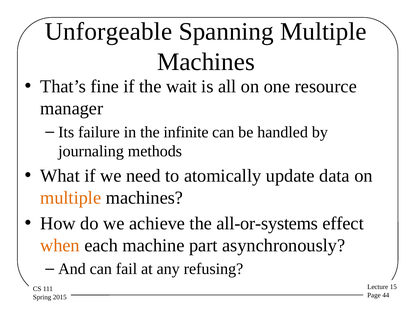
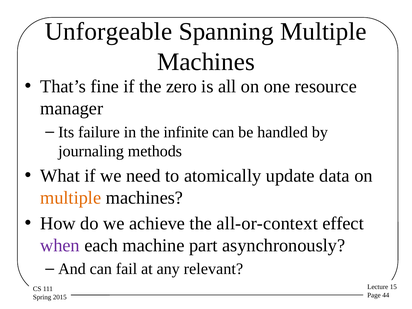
wait: wait -> zero (182, 86)
all-or-systems: all-or-systems -> all-or-context (267, 223)
when colour: orange -> purple (60, 245)
refusing: refusing -> relevant (213, 269)
